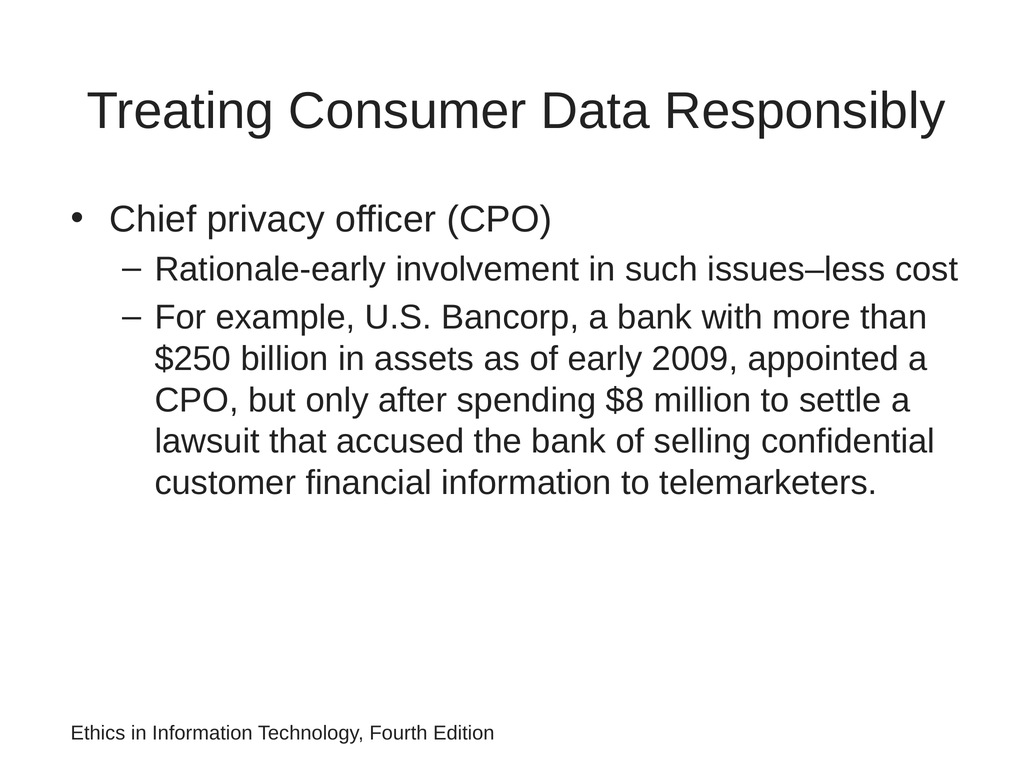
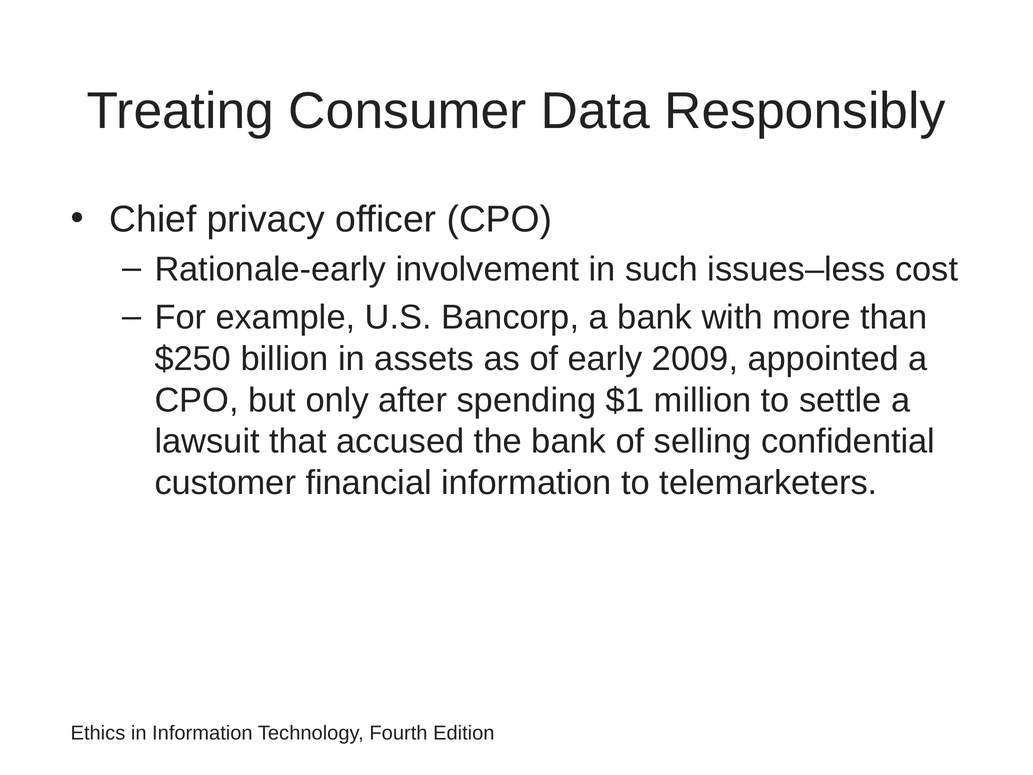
$8: $8 -> $1 (625, 400)
